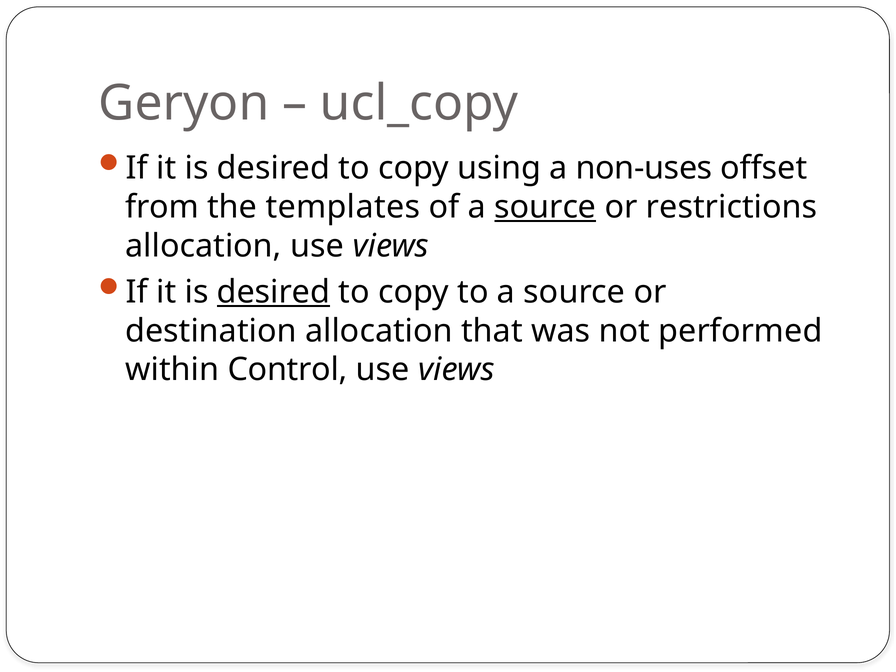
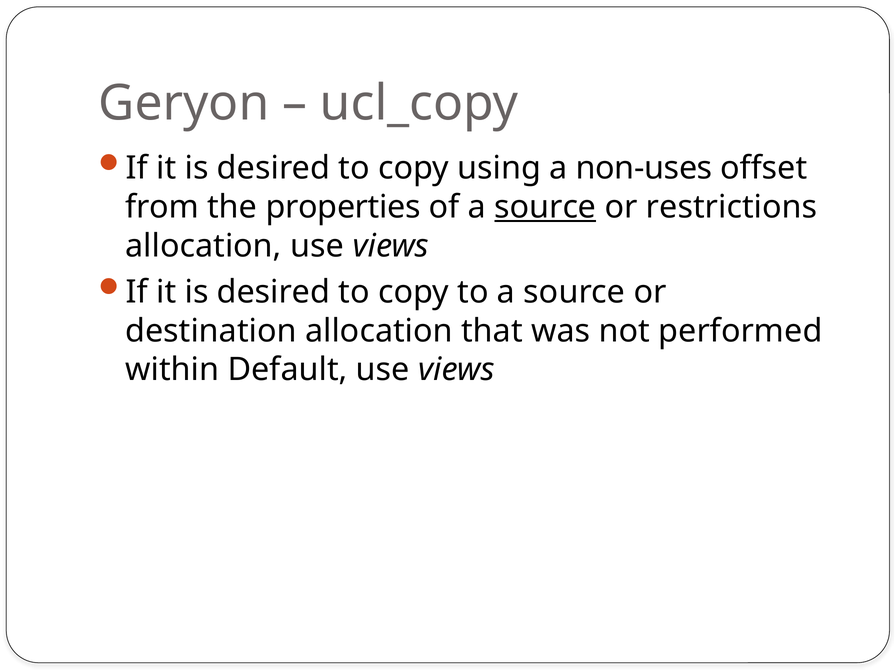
templates: templates -> properties (343, 207)
desired underline: present -> none (273, 292)
Control: Control -> Default (287, 370)
